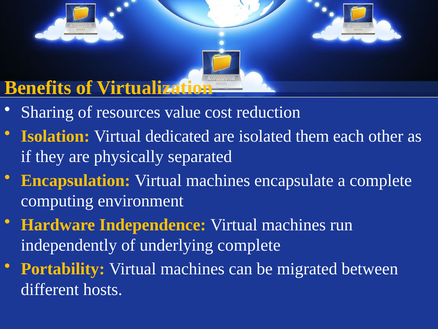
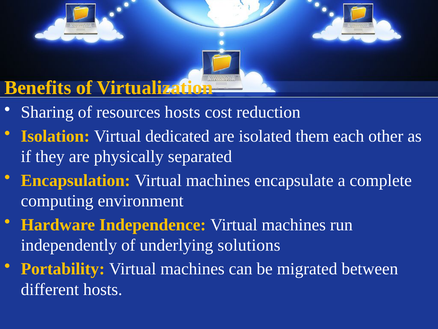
resources value: value -> hosts (183, 112)
underlying complete: complete -> solutions (249, 245)
